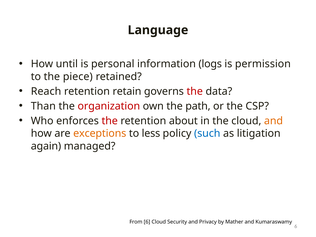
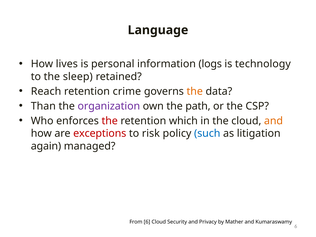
until: until -> lives (67, 64)
permission: permission -> technology (263, 64)
piece: piece -> sleep (78, 77)
retain: retain -> crime (127, 91)
the colour: red -> orange (195, 91)
organization colour: red -> purple (109, 106)
about: about -> which (183, 121)
exceptions colour: orange -> red (100, 133)
less: less -> risk (151, 133)
